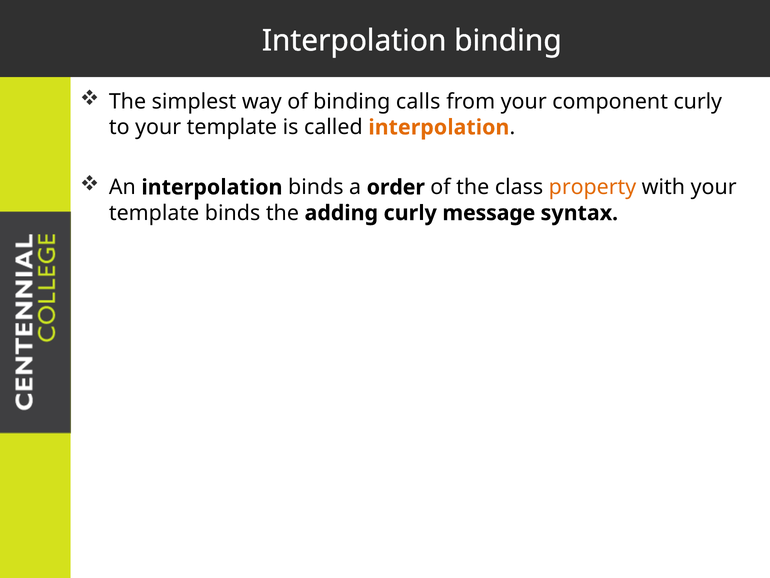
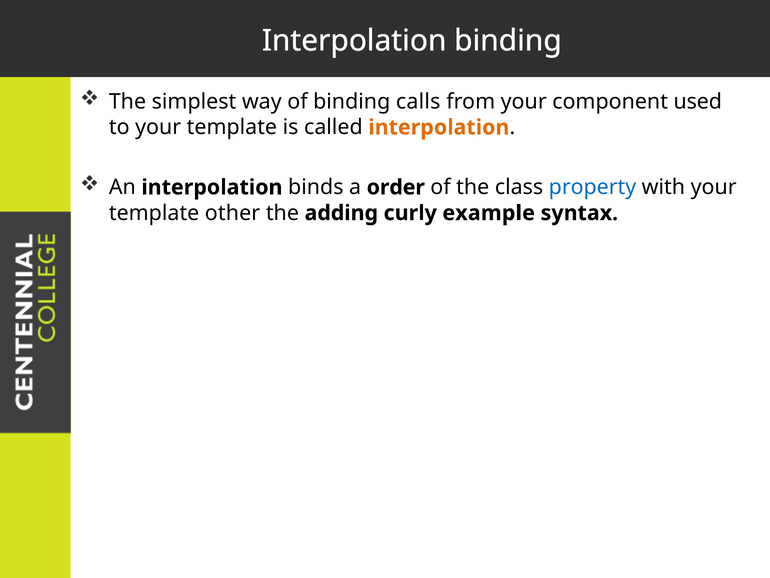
component curly: curly -> used (698, 102)
property colour: orange -> blue (592, 187)
template binds: binds -> other (233, 213)
message: message -> example (489, 213)
